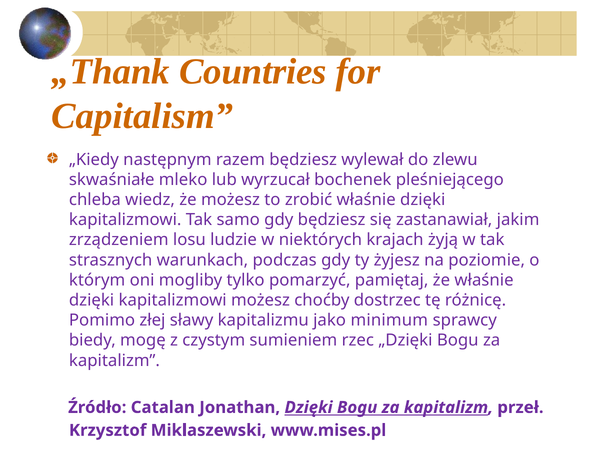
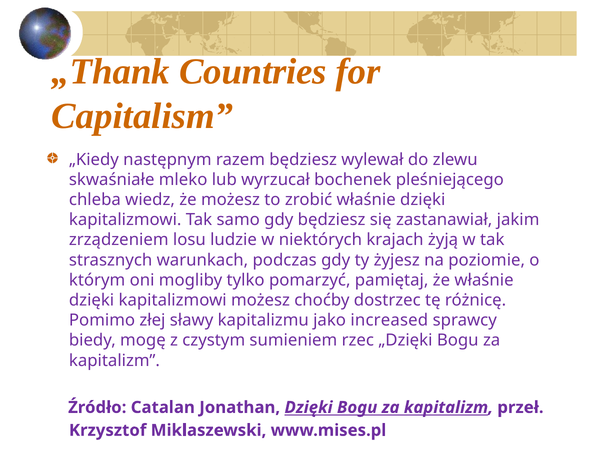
minimum: minimum -> increased (389, 321)
